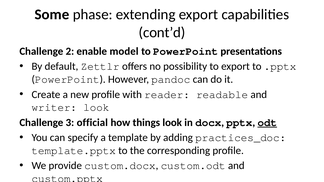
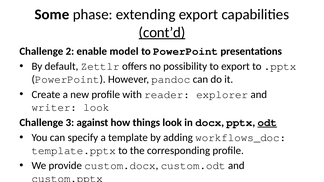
cont’d underline: none -> present (162, 32)
readable: readable -> explorer (222, 95)
official: official -> against (92, 123)
practices_doc: practices_doc -> workflows_doc (241, 138)
